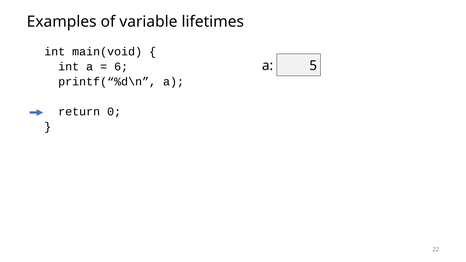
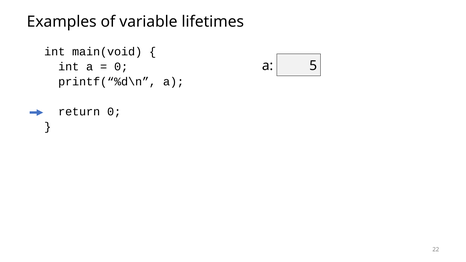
6: 6 -> 0 (121, 67)
